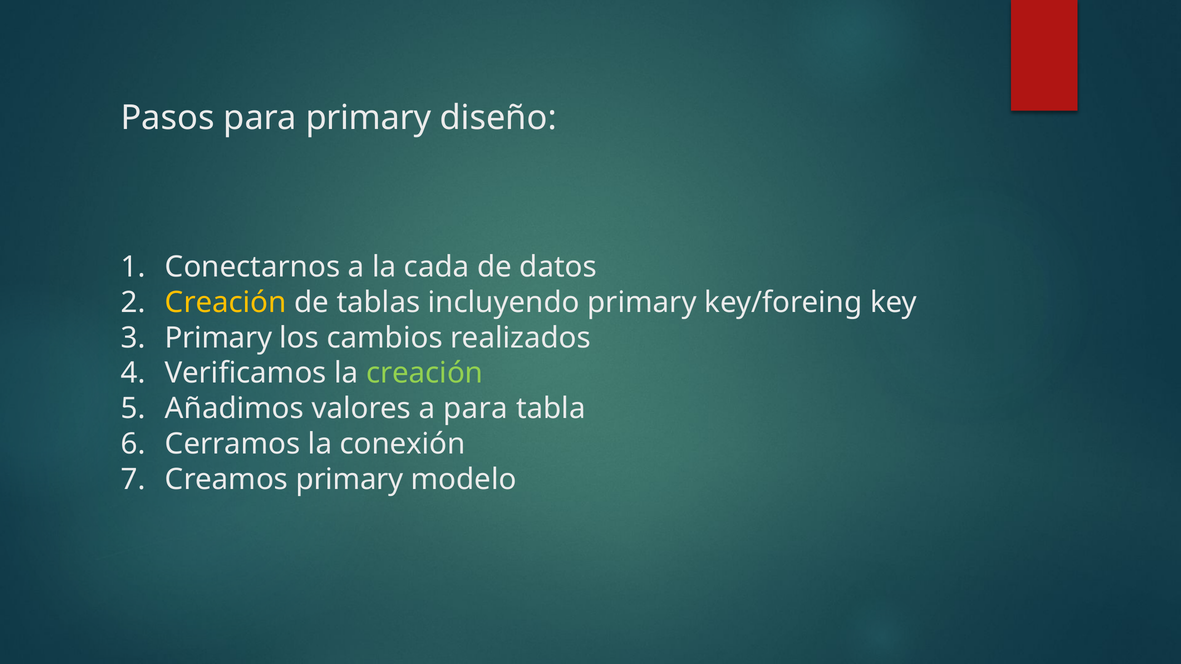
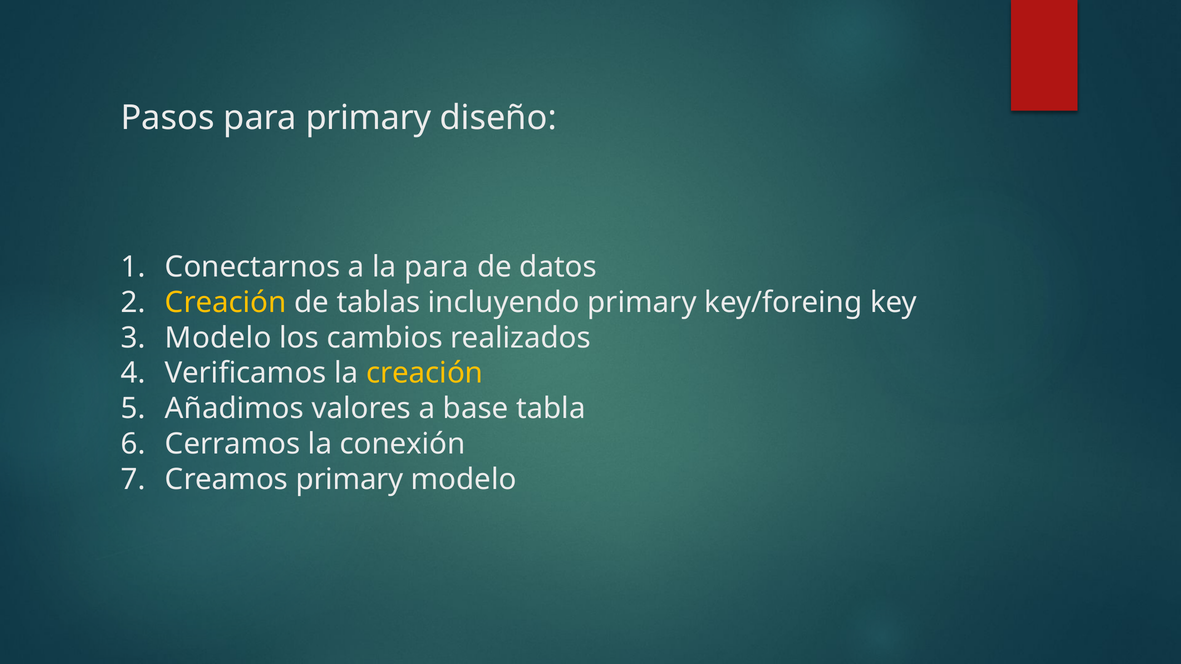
la cada: cada -> para (437, 267)
Primary: Primary -> Modelo (218, 338)
creación colour: light green -> yellow (425, 373)
a para: para -> base (476, 409)
